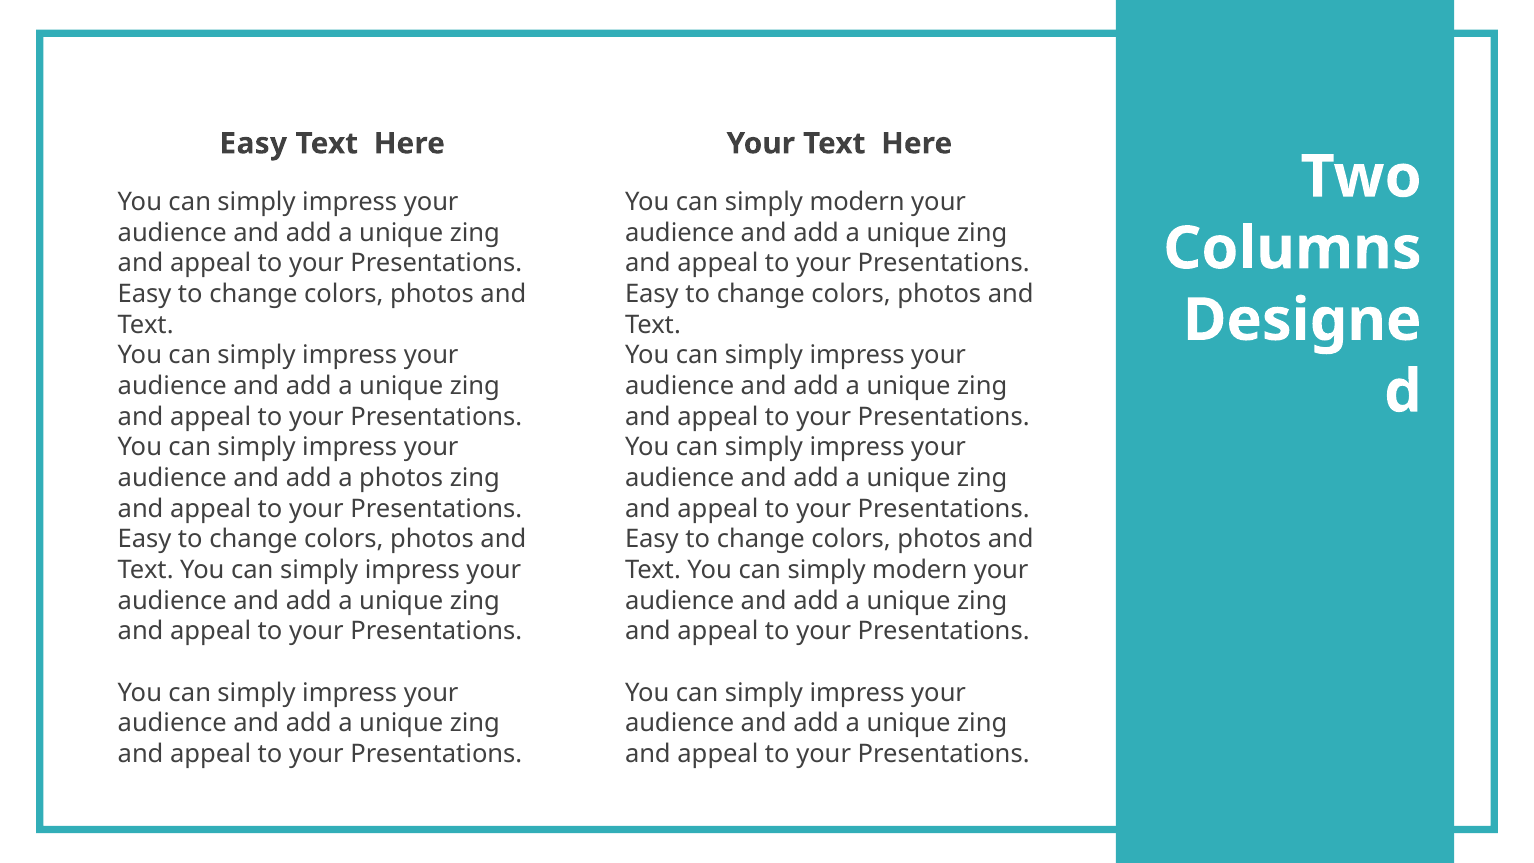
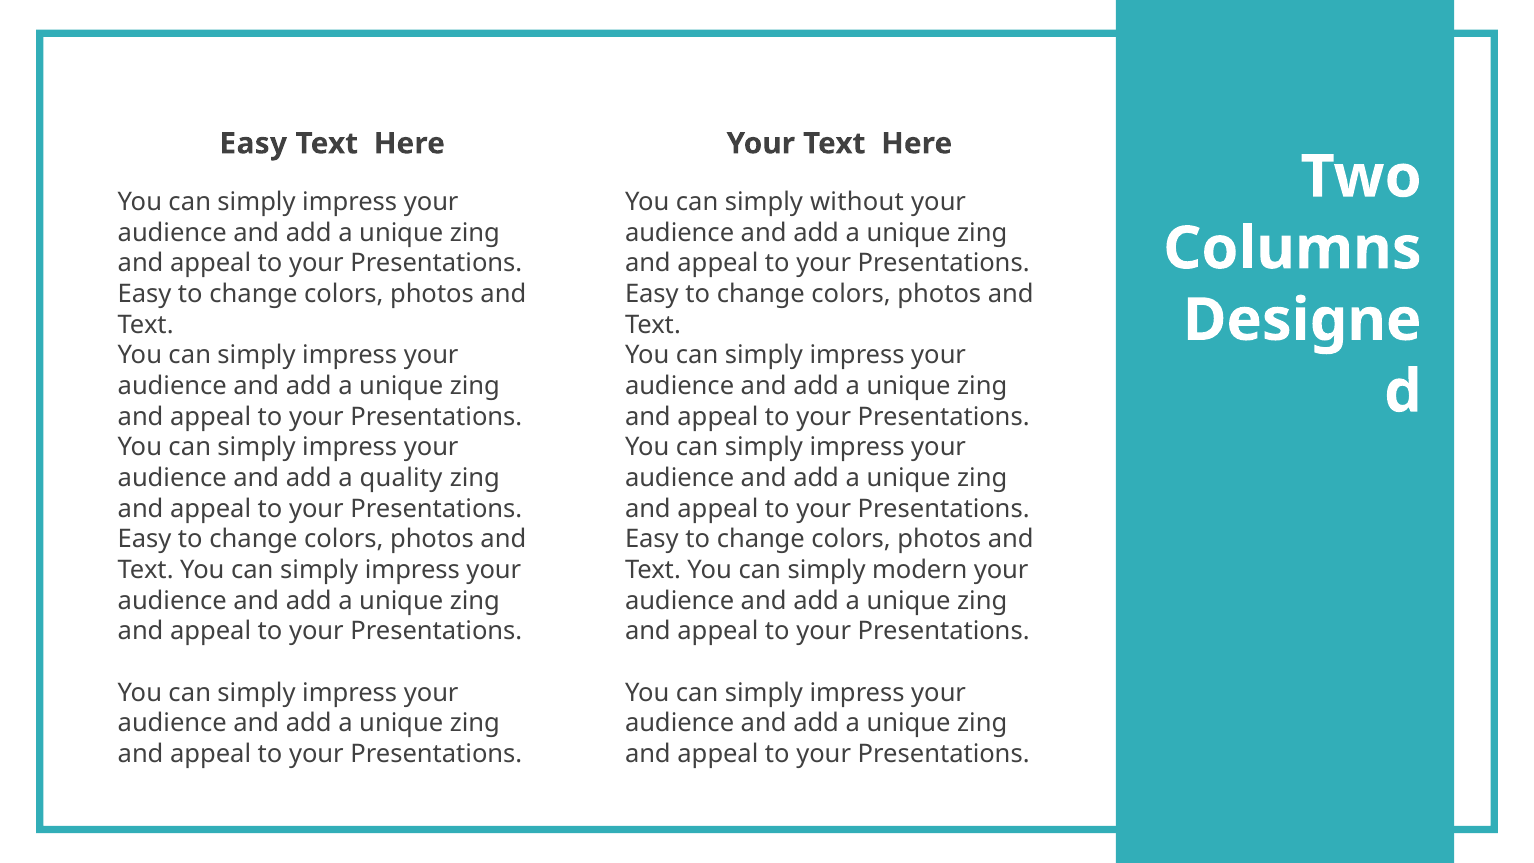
modern: modern -> without (857, 202)
a photos: photos -> quality (401, 478)
